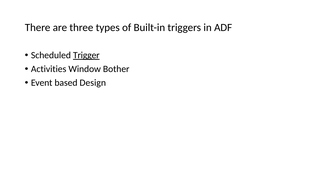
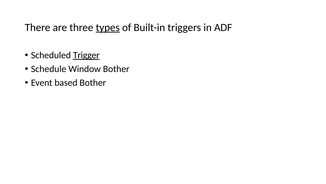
types underline: none -> present (108, 27)
Activities: Activities -> Schedule (49, 69)
based Design: Design -> Bother (93, 82)
